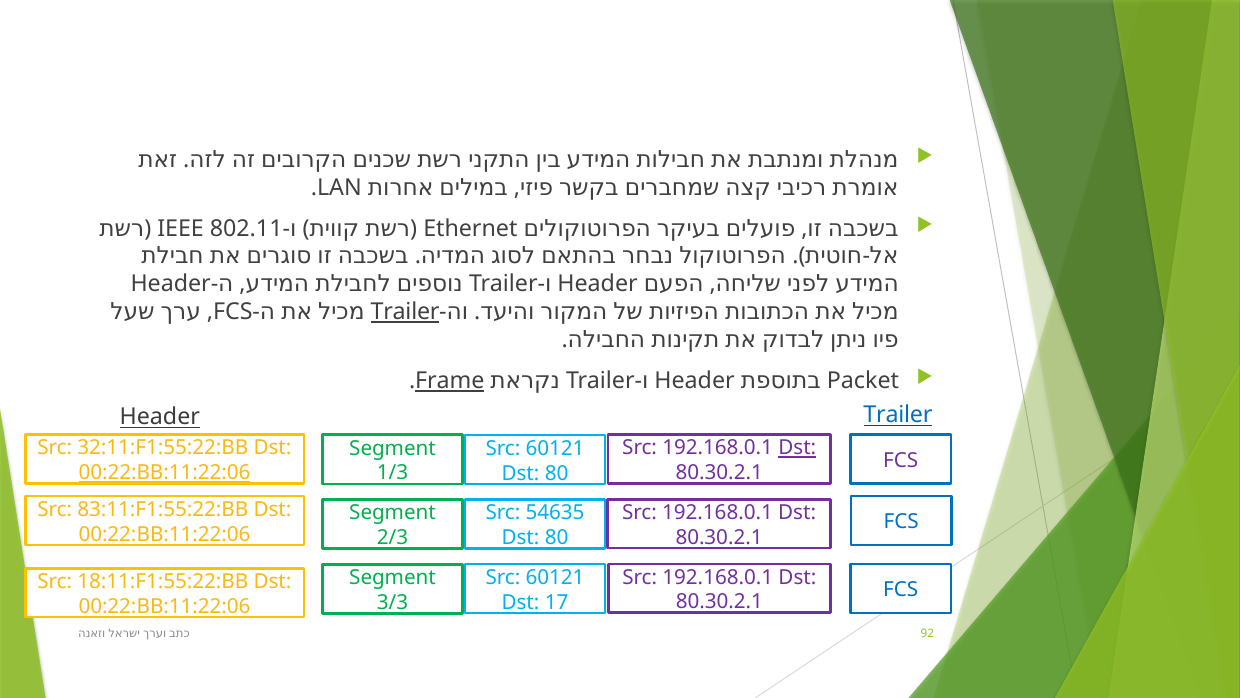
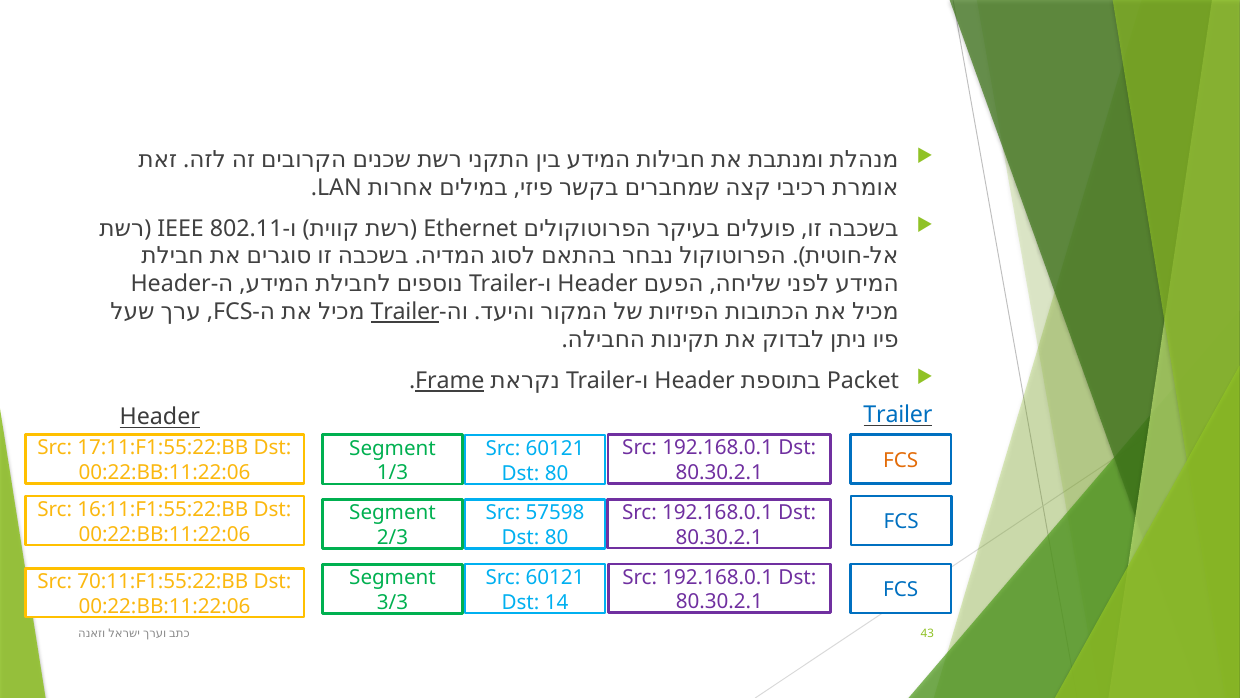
32:11:F1:55:22:BB: 32:11:F1:55:22:BB -> 17:11:F1:55:22:BB (163, 448)
Dst underline: present -> none (797, 448)
FCS colour: purple -> orange (901, 460)
00:22:BB:11:22:06 underline: present -> none (165, 473)
83:11:F1:55:22:BB: 83:11:F1:55:22:BB -> 16:11:F1:55:22:BB (163, 509)
54635: 54635 -> 57598 (555, 513)
18:11:F1:55:22:BB: 18:11:F1:55:22:BB -> 70:11:F1:55:22:BB (163, 581)
17: 17 -> 14 (557, 602)
92: 92 -> 43 (927, 633)
